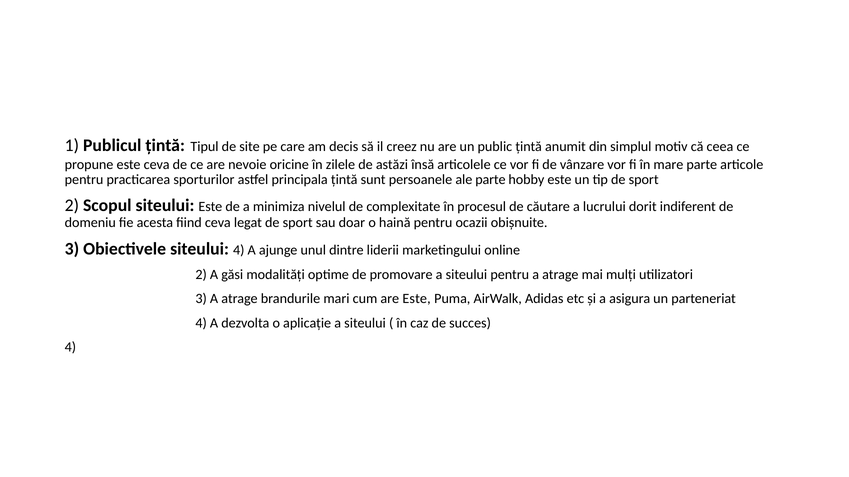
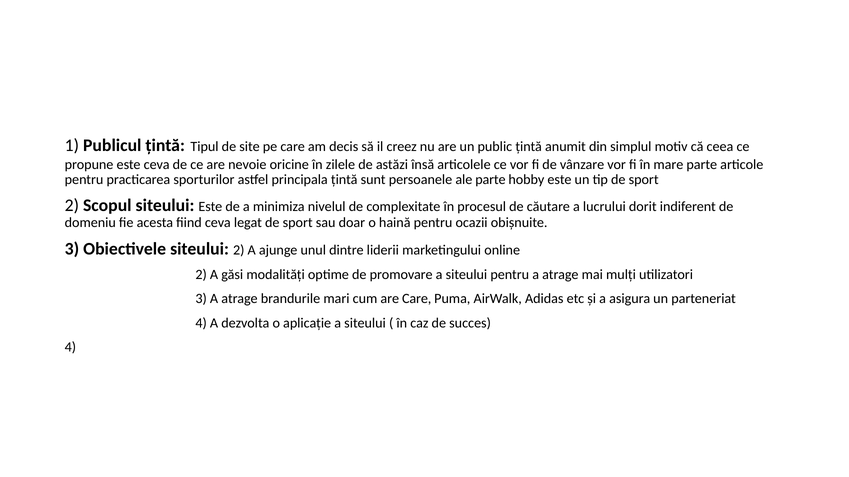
siteului 4: 4 -> 2 (239, 250)
are Este: Este -> Care (417, 299)
